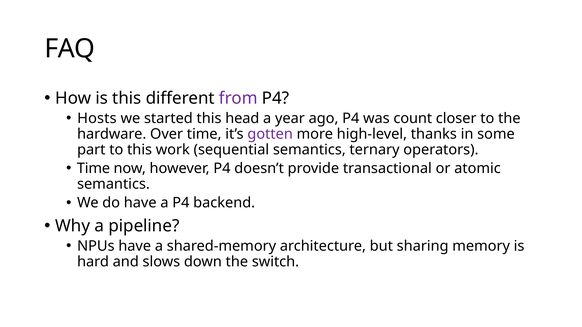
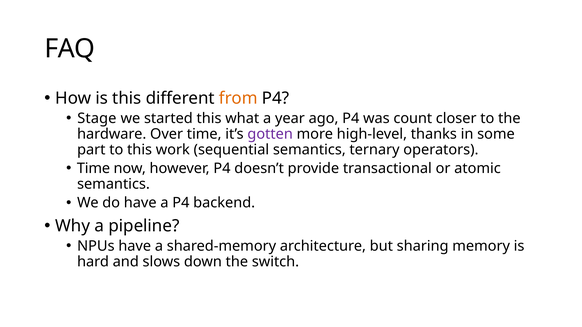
from colour: purple -> orange (238, 98)
Hosts: Hosts -> Stage (97, 118)
head: head -> what (242, 118)
